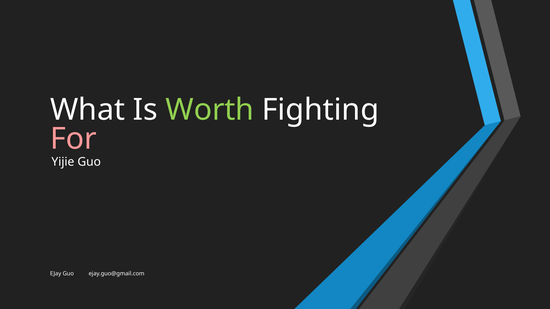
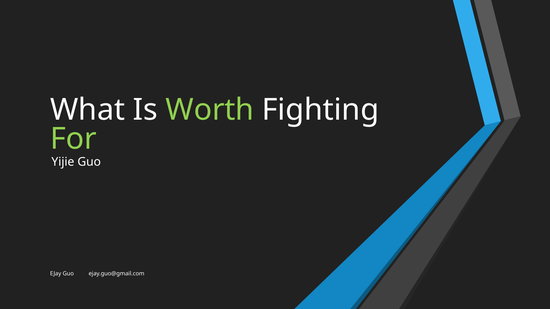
For colour: pink -> light green (73, 139)
